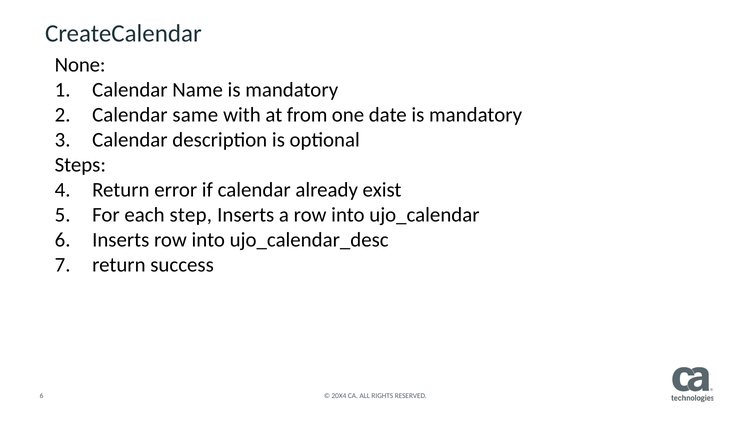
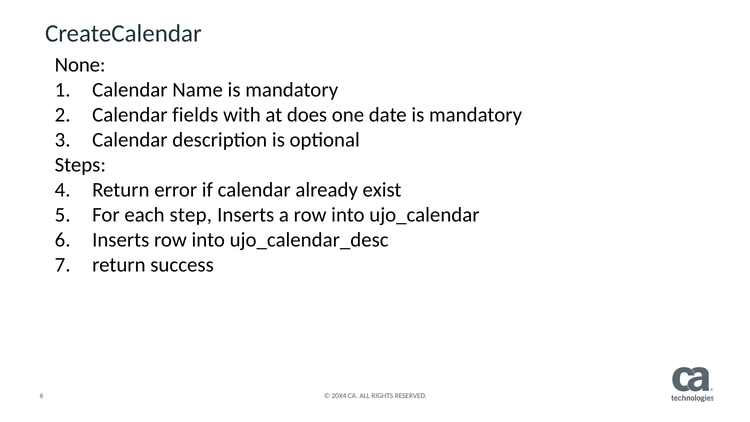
same: same -> fields (195, 115)
from: from -> does (307, 115)
